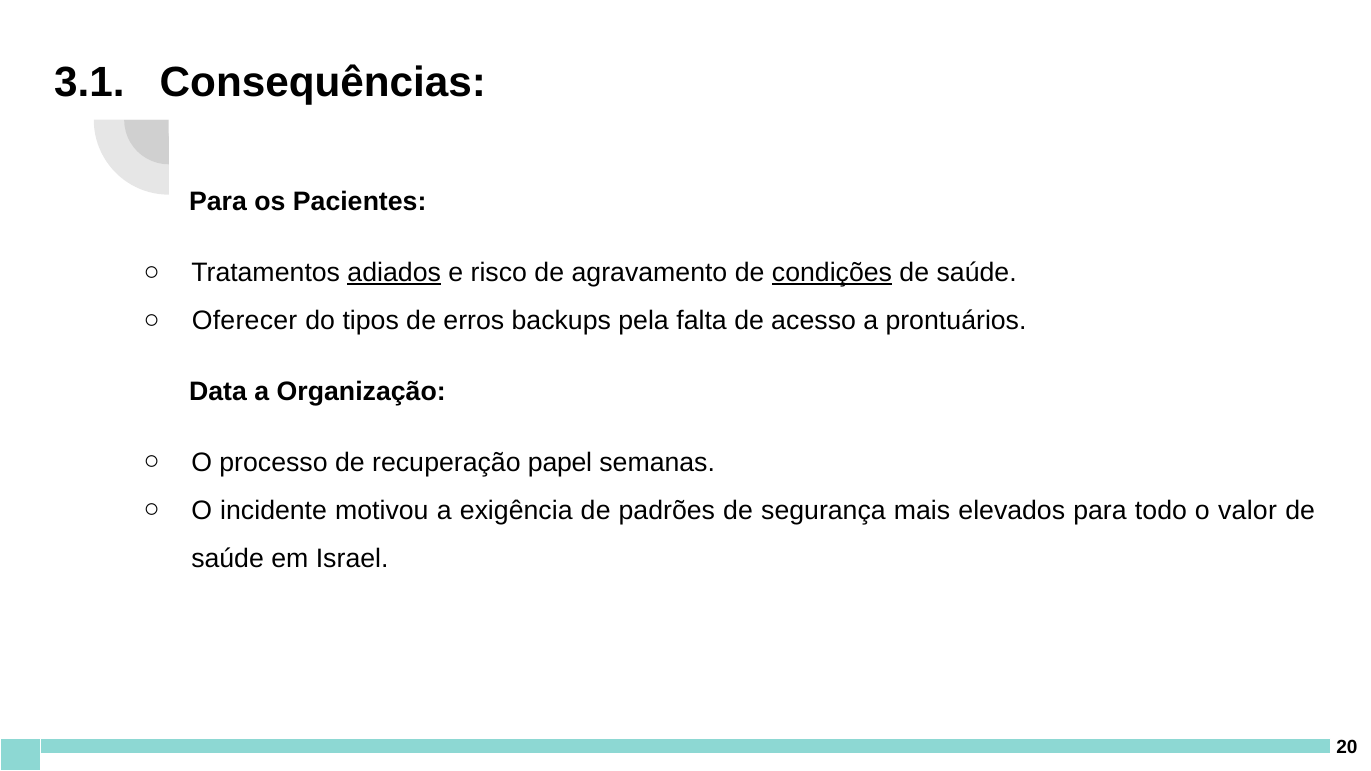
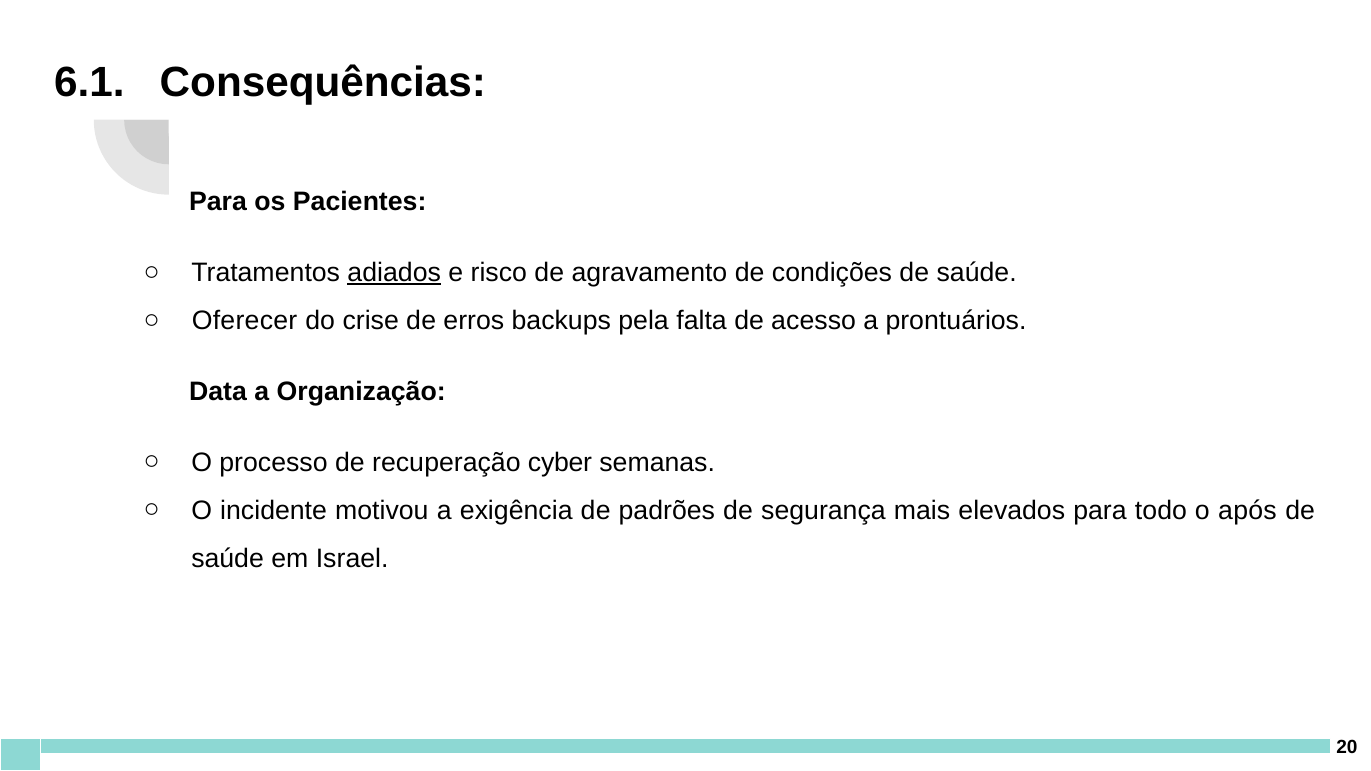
3.1: 3.1 -> 6.1 (89, 83)
condições underline: present -> none (832, 273)
tipos: tipos -> crise (371, 321)
papel: papel -> cyber (560, 463)
valor: valor -> após (1247, 511)
